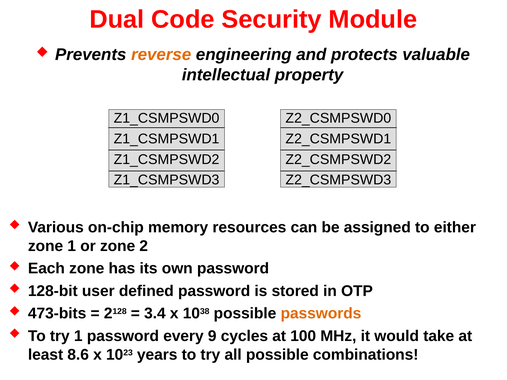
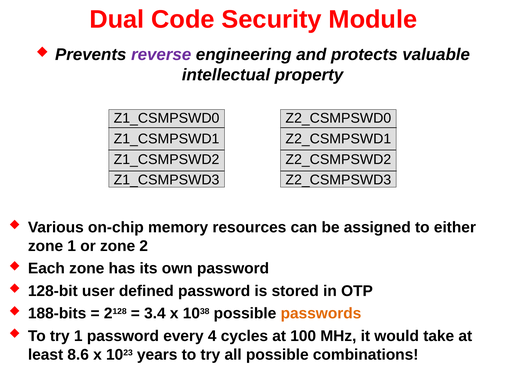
reverse colour: orange -> purple (161, 55)
473-bits: 473-bits -> 188-bits (57, 314)
9: 9 -> 4 (212, 336)
